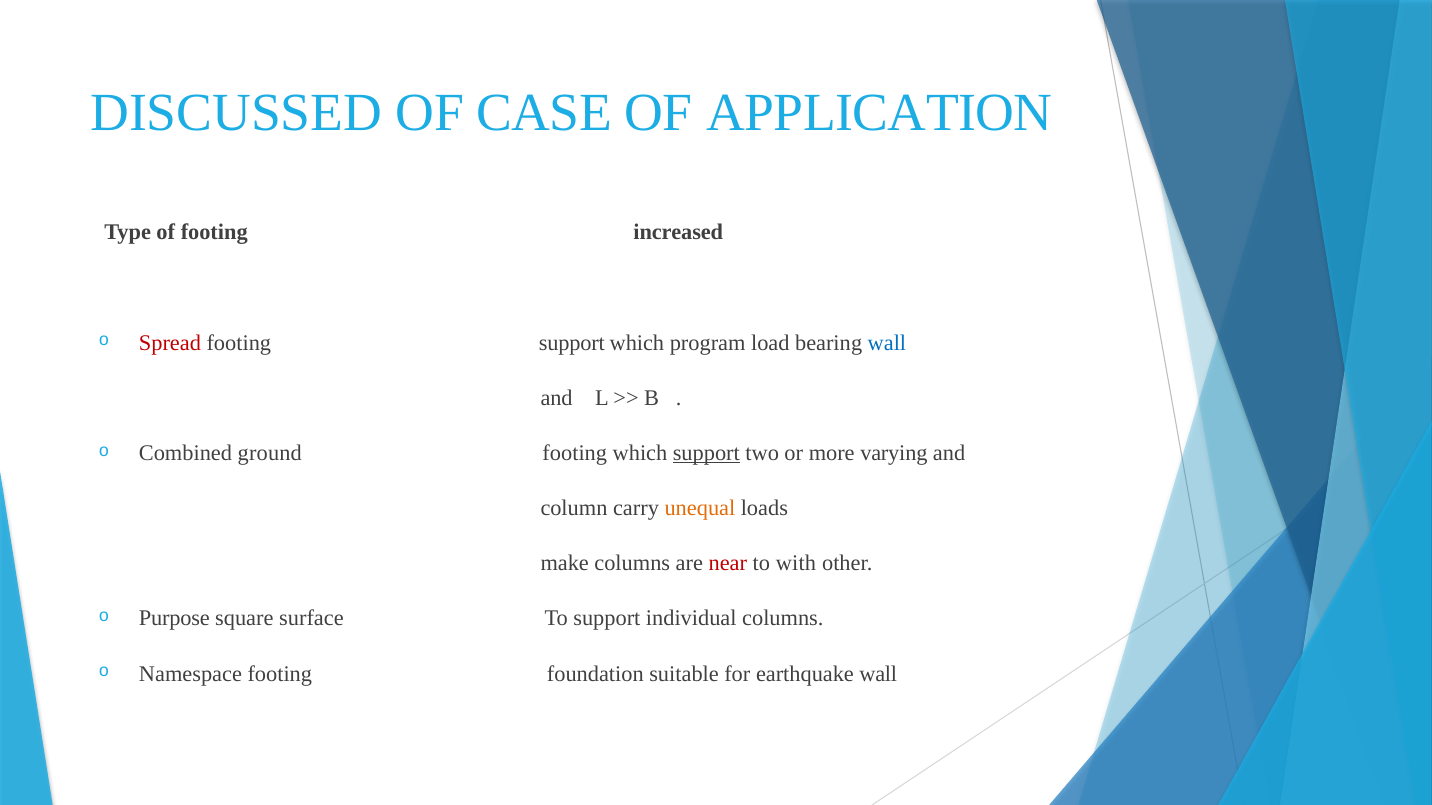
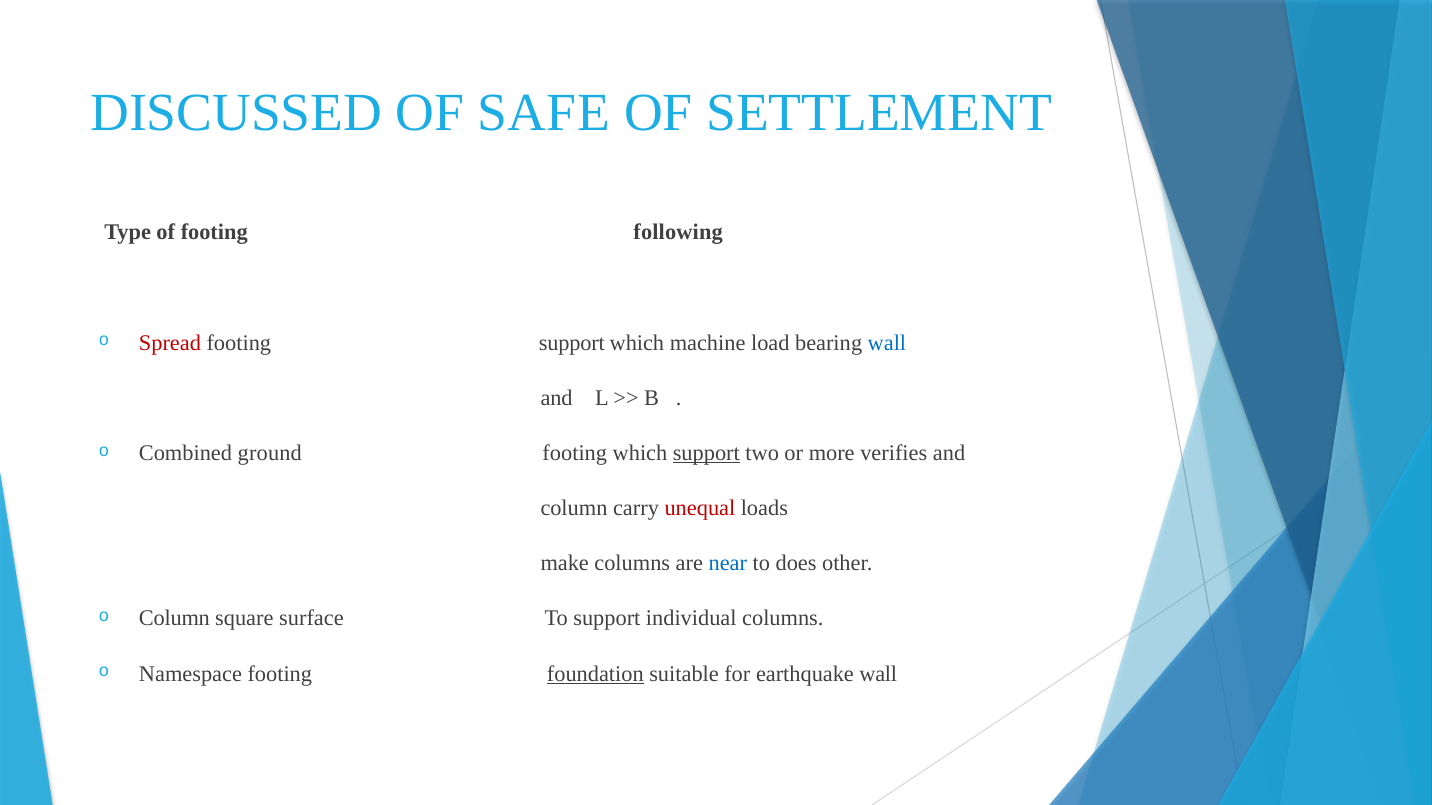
CASE: CASE -> SAFE (543, 113)
APPLICATION: APPLICATION -> SETTLEMENT (879, 113)
increased: increased -> following (678, 233)
program: program -> machine (708, 343)
varying: varying -> verifies (894, 453)
unequal colour: orange -> red (700, 509)
near colour: red -> blue (728, 564)
with: with -> does (796, 564)
Purpose: Purpose -> Column (174, 619)
foundation underline: none -> present (595, 674)
